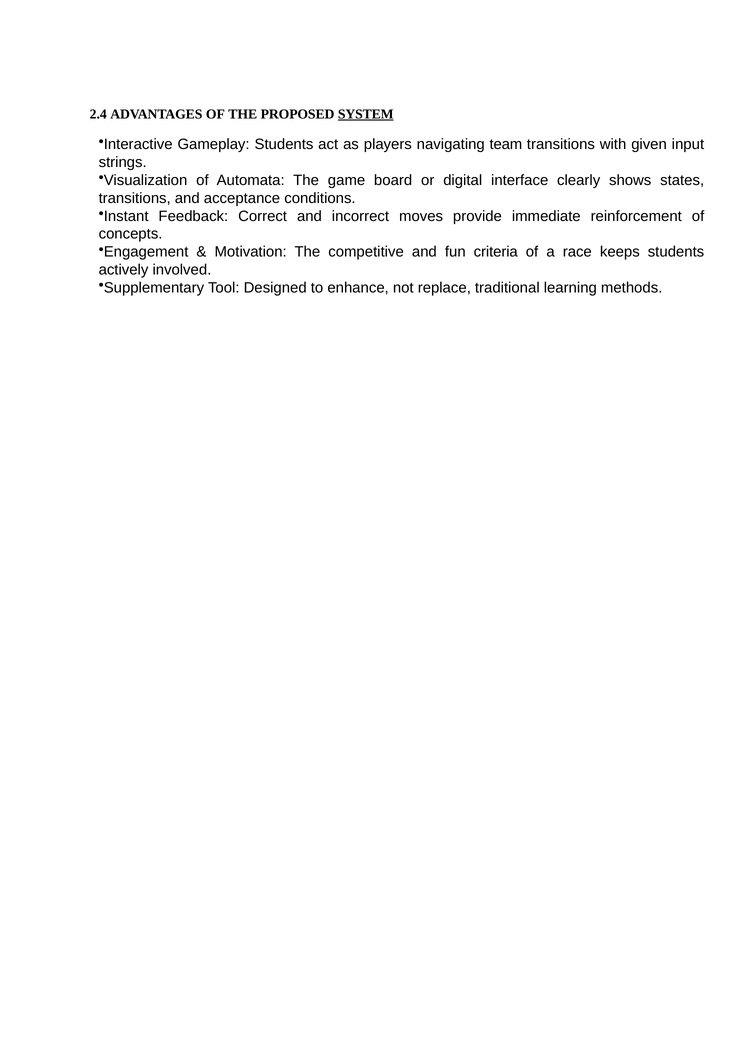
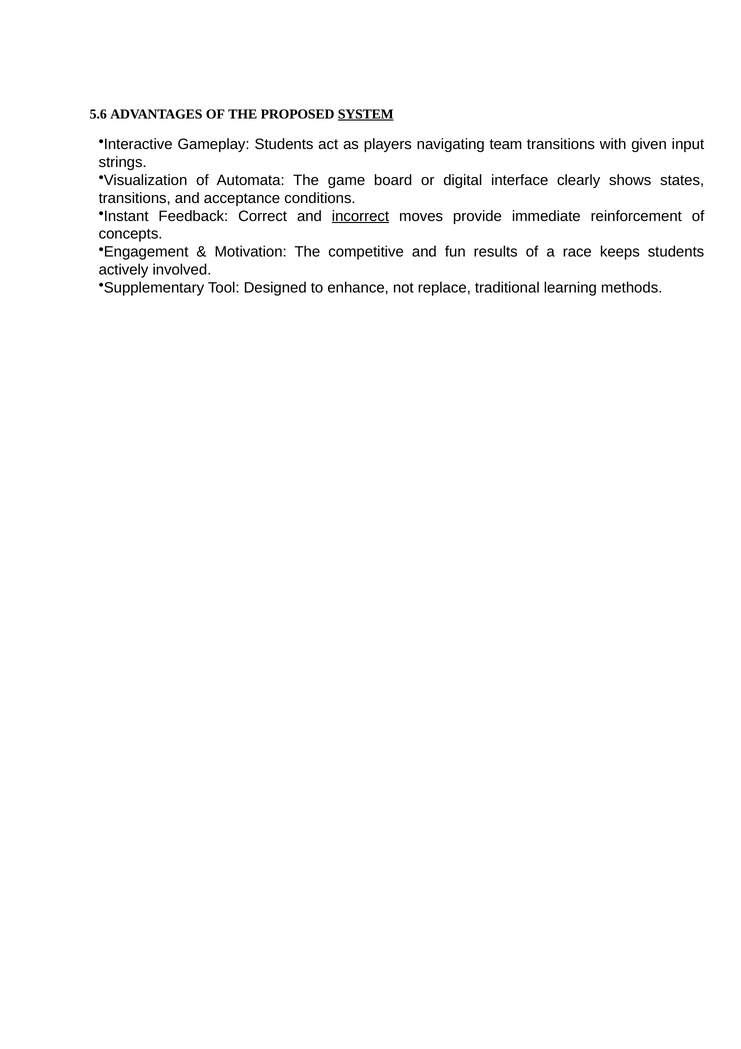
2.4: 2.4 -> 5.6 (98, 114)
incorrect underline: none -> present (360, 216)
criteria: criteria -> results (496, 252)
